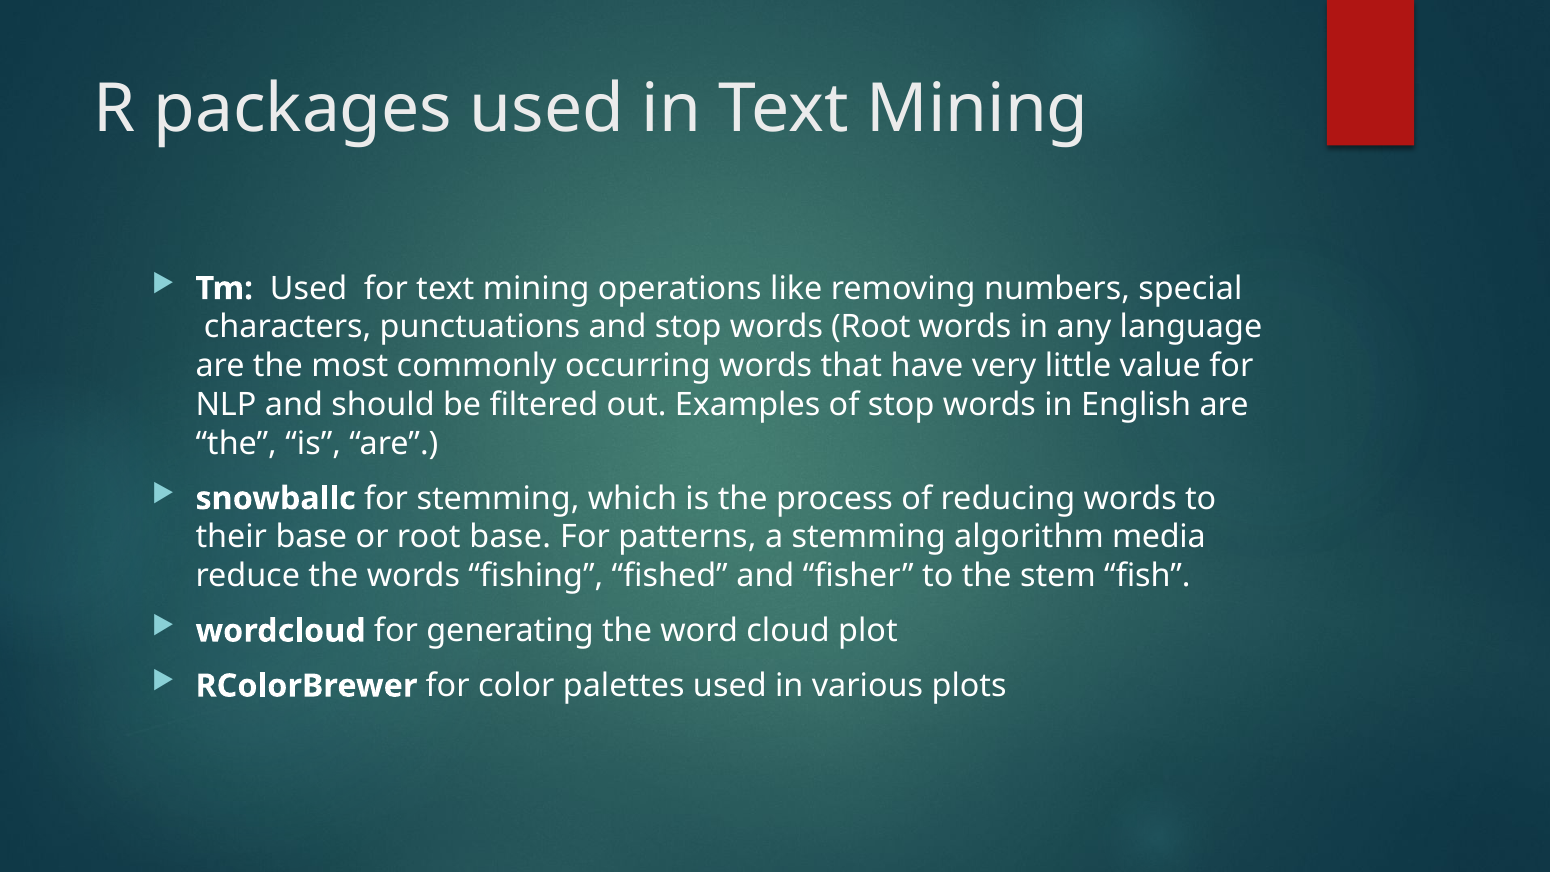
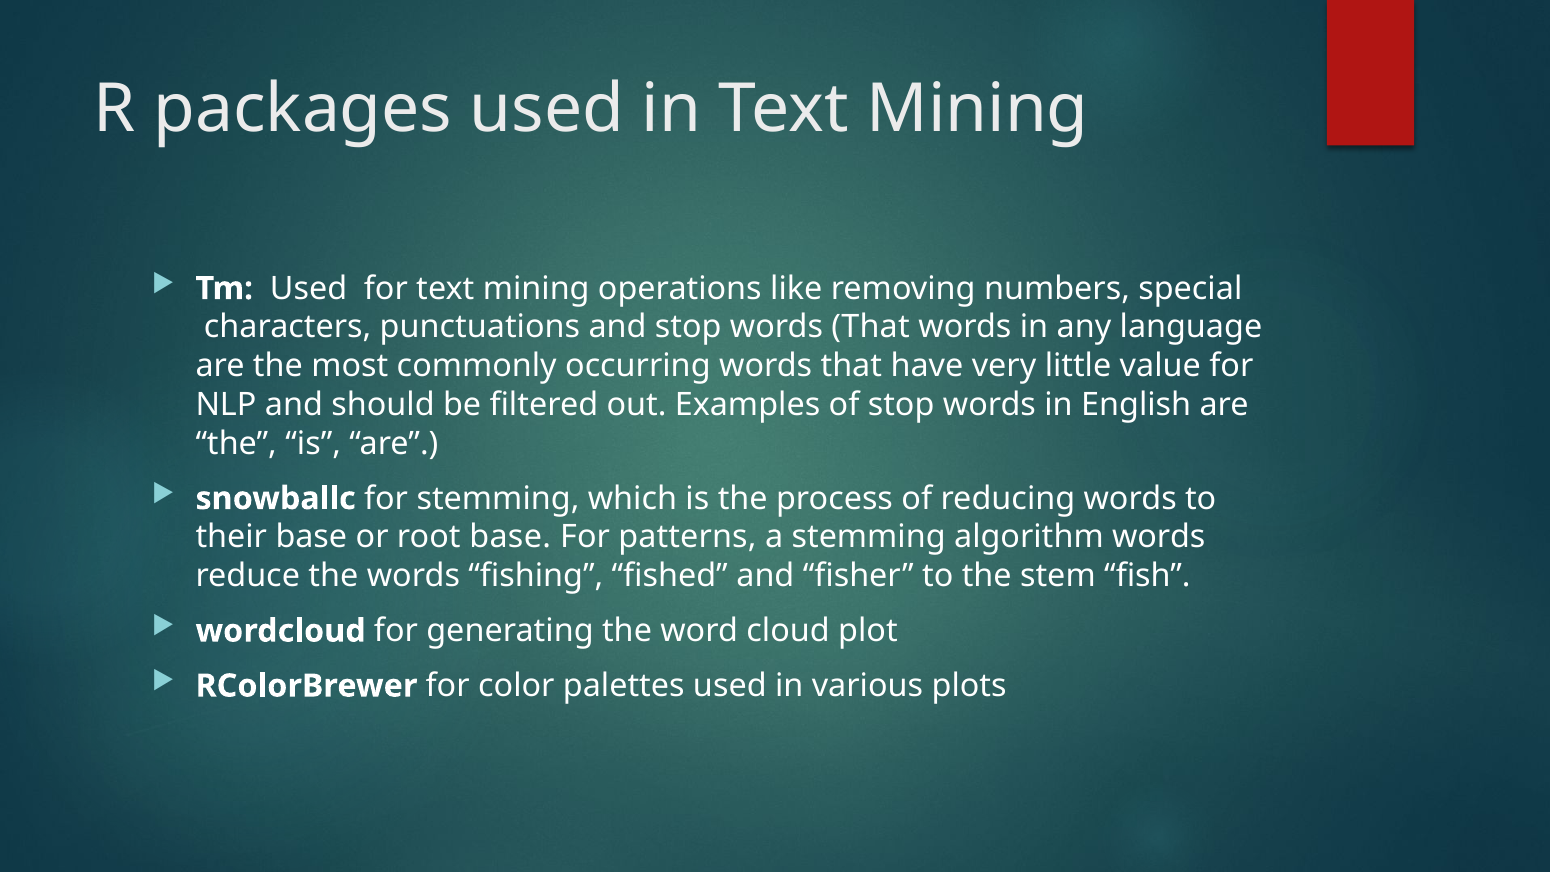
stop words Root: Root -> That (871, 327)
algorithm media: media -> words (1159, 537)
